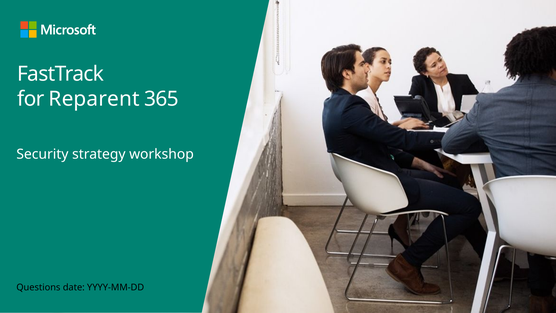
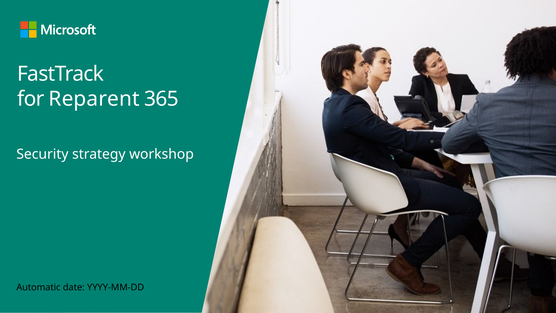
Questions: Questions -> Automatic (38, 287)
